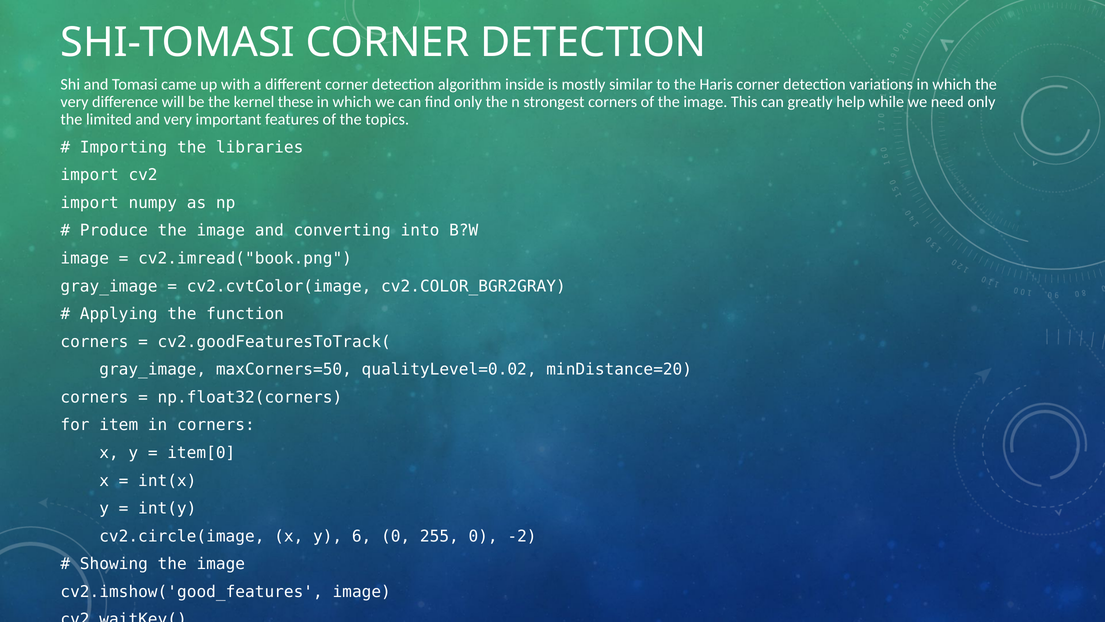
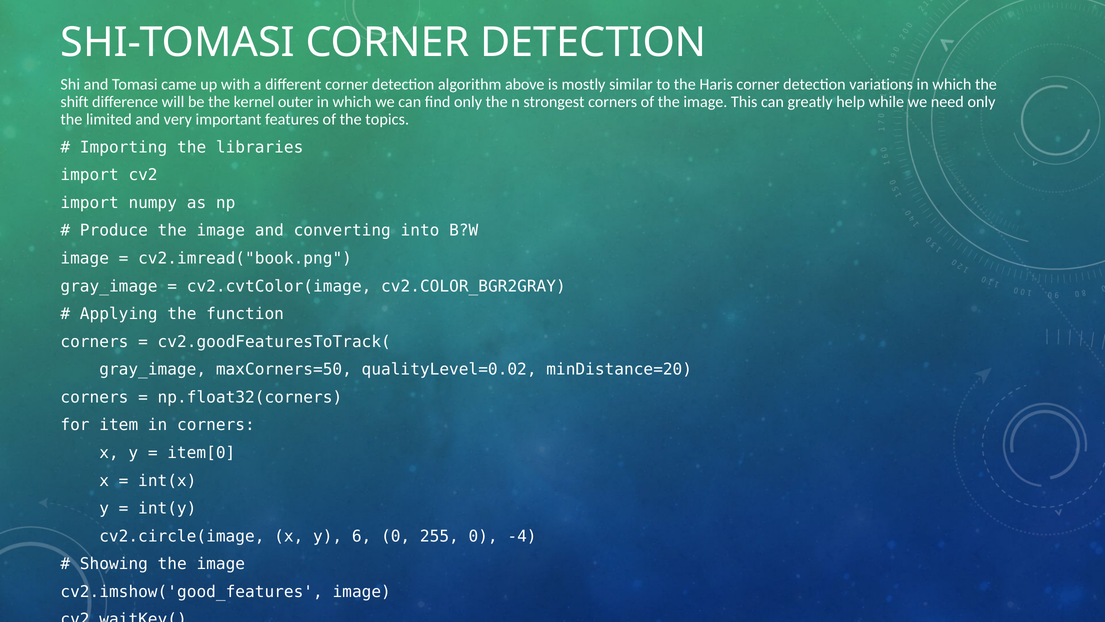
inside: inside -> above (525, 85)
very: very -> shift (75, 102)
these: these -> outer (296, 102)
-2: -2 -> -4 (522, 536)
